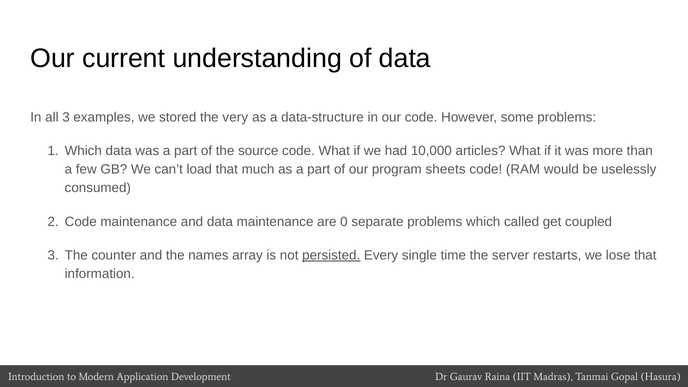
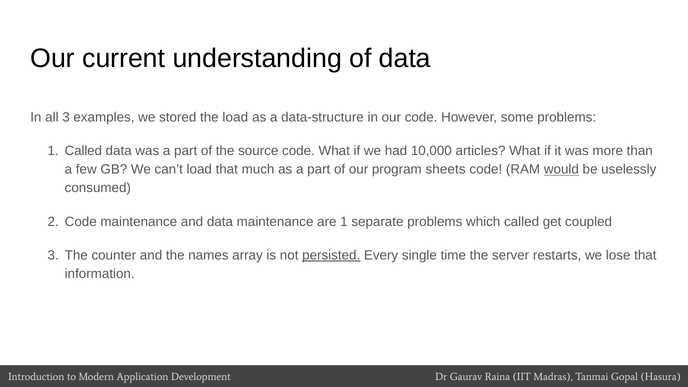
the very: very -> load (235, 117)
Which: Which -> Called (83, 151)
would underline: none -> present (561, 170)
are 0: 0 -> 1 (344, 222)
